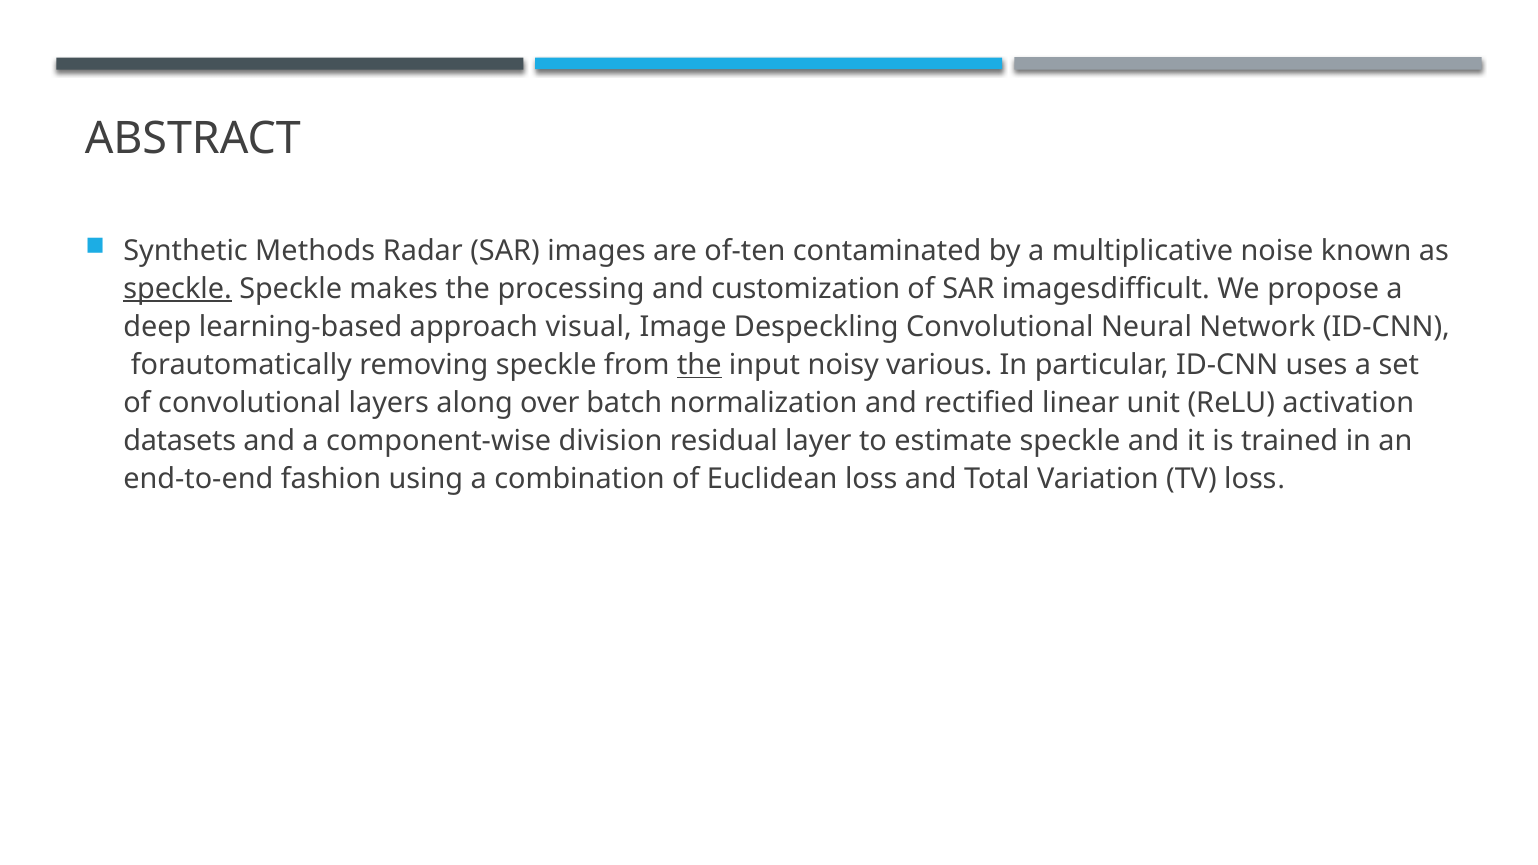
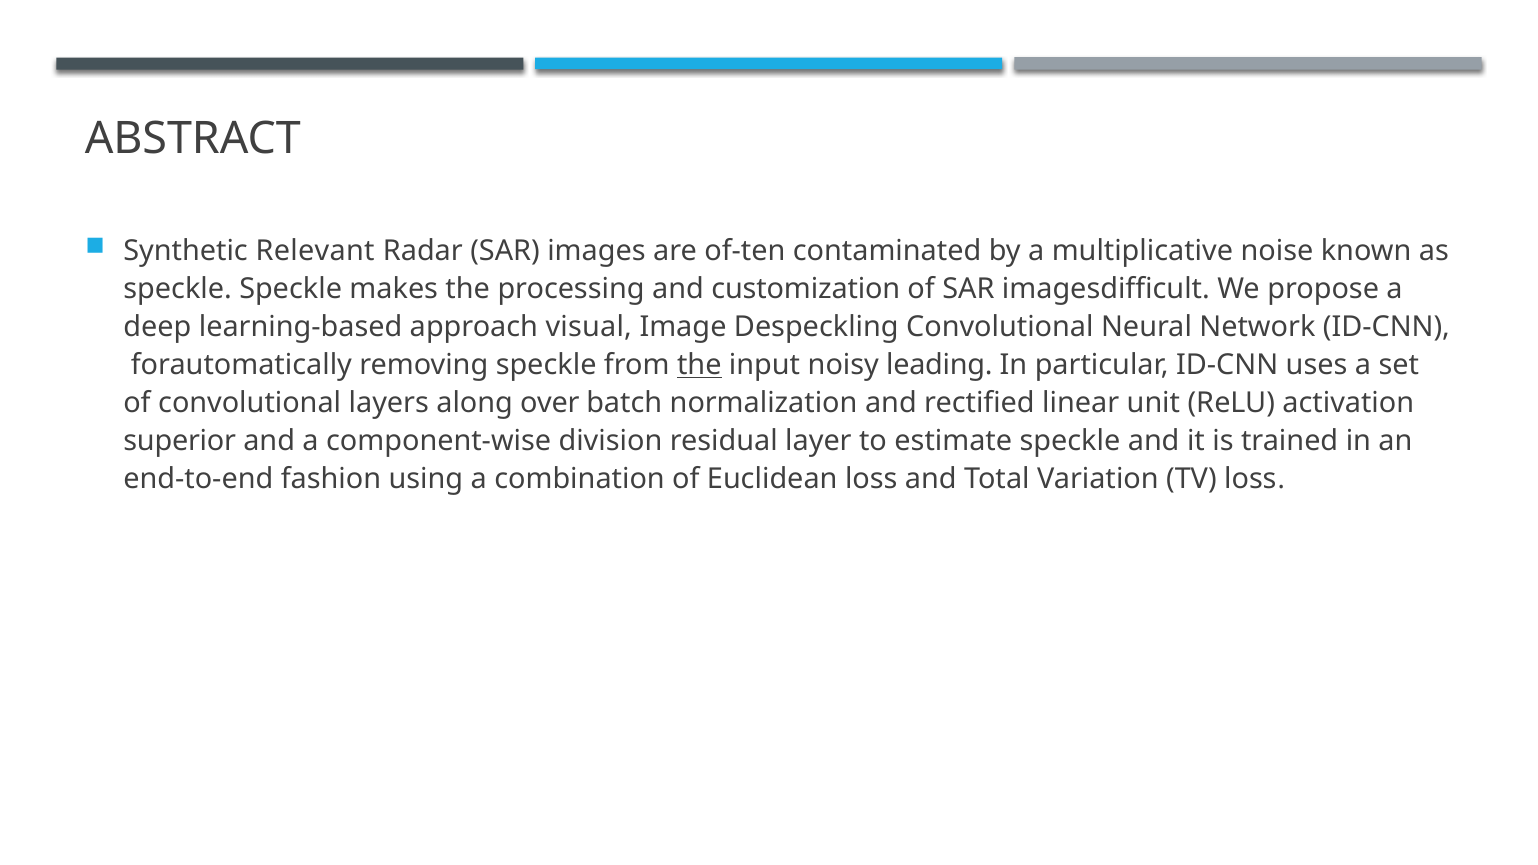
Methods: Methods -> Relevant (315, 251)
speckle underline: present -> none (178, 289)
various: various -> leading (939, 365)
datasets: datasets -> superior (180, 441)
